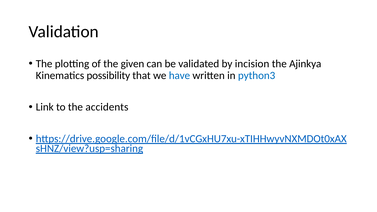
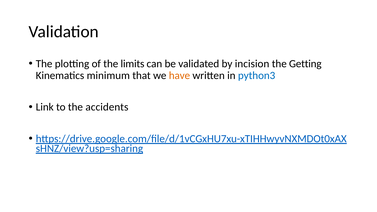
given: given -> limits (132, 64)
Ajinkya: Ajinkya -> Getting (305, 64)
possibility: possibility -> minimum (108, 76)
have colour: blue -> orange (179, 76)
